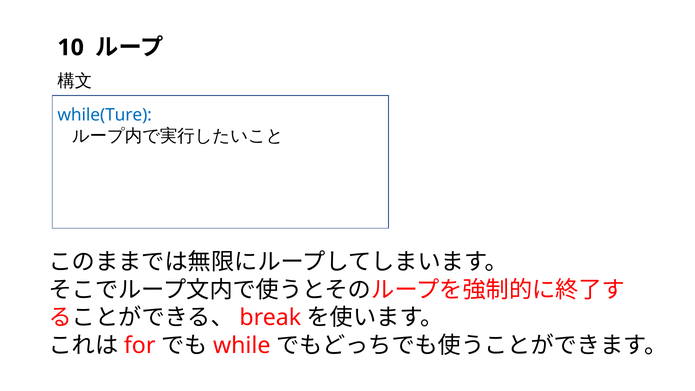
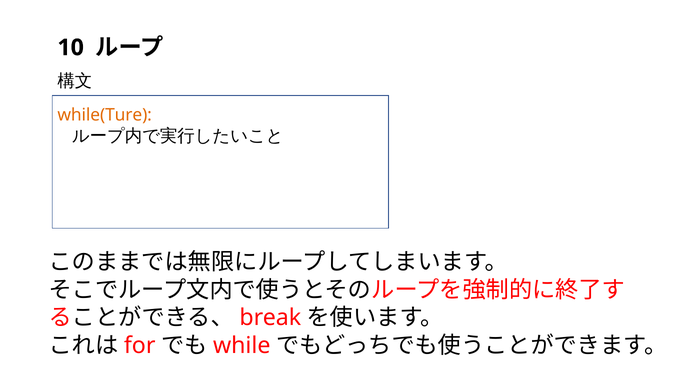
while(Ture colour: blue -> orange (105, 115)
